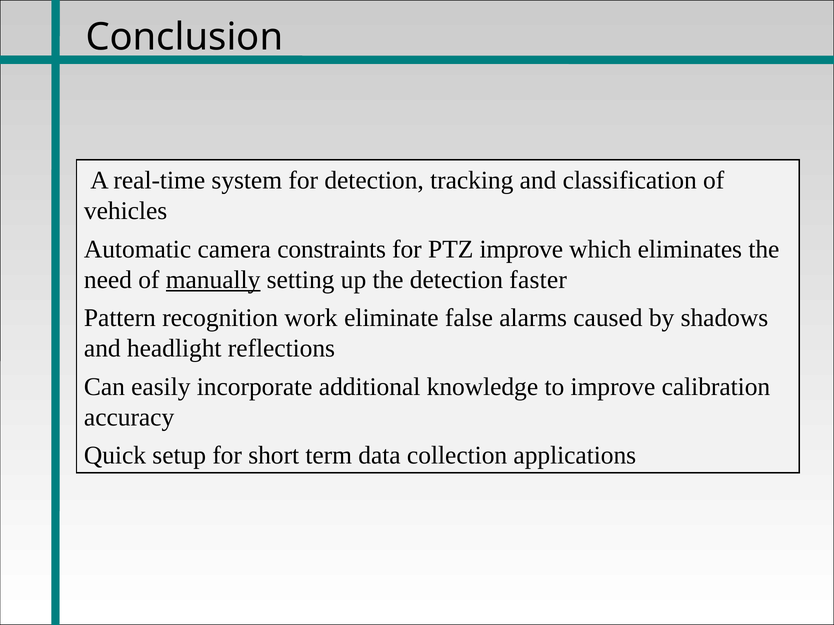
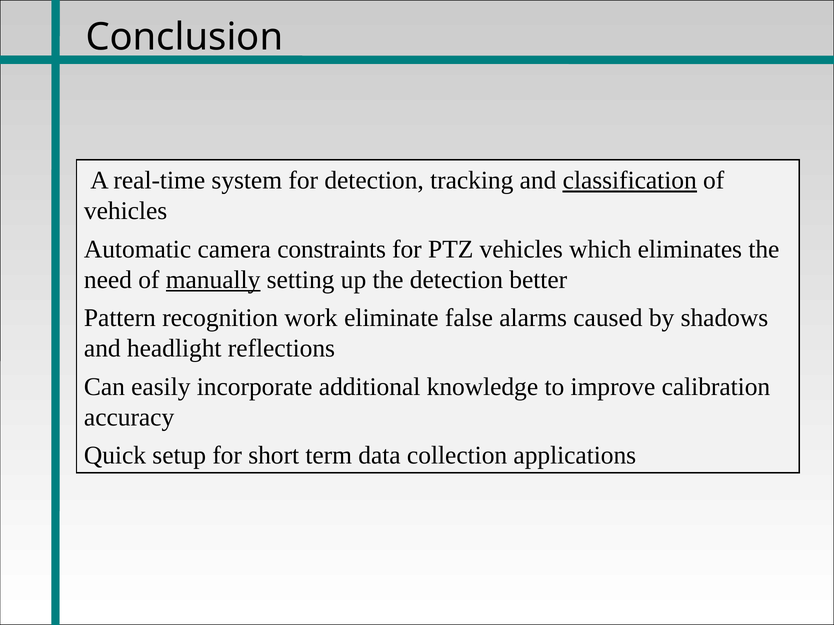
classification underline: none -> present (630, 181)
PTZ improve: improve -> vehicles (521, 249)
faster: faster -> better (538, 280)
